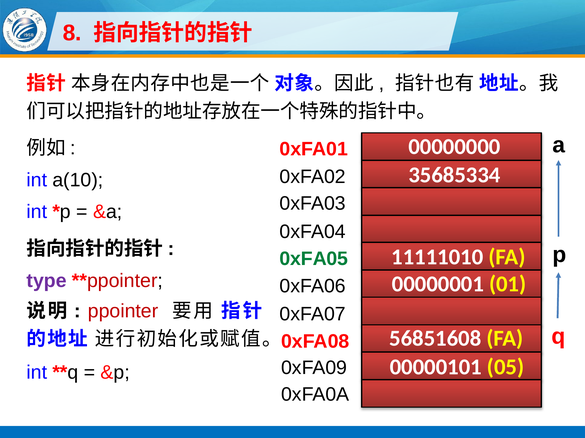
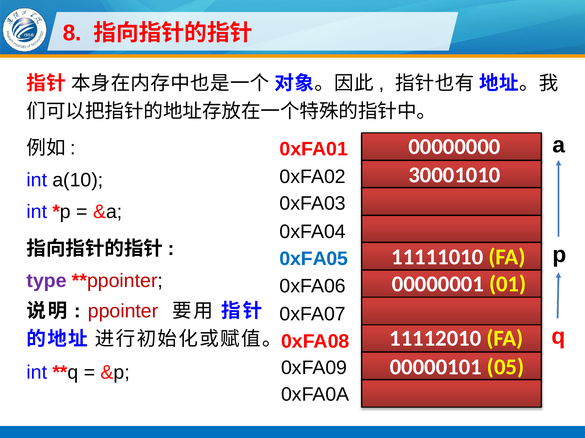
35685334: 35685334 -> 30001010 (454, 175)
0xFA05 colour: green -> blue (314, 259)
56851608: 56851608 -> 11112010 (435, 339)
